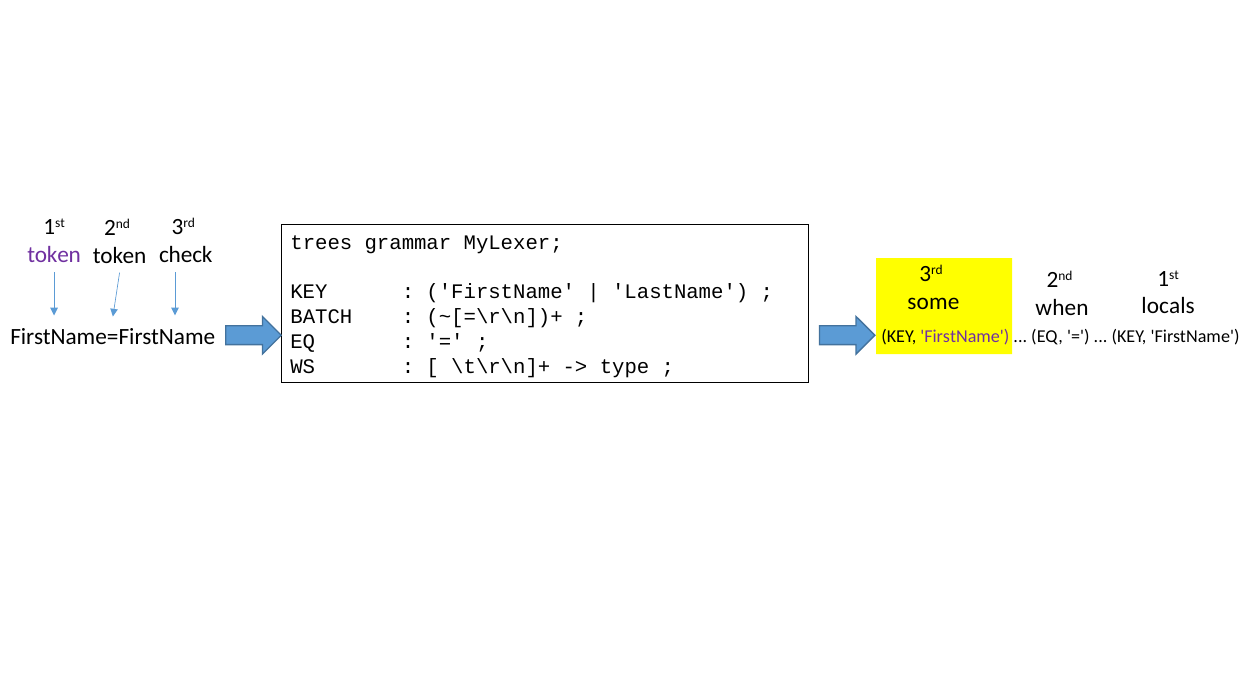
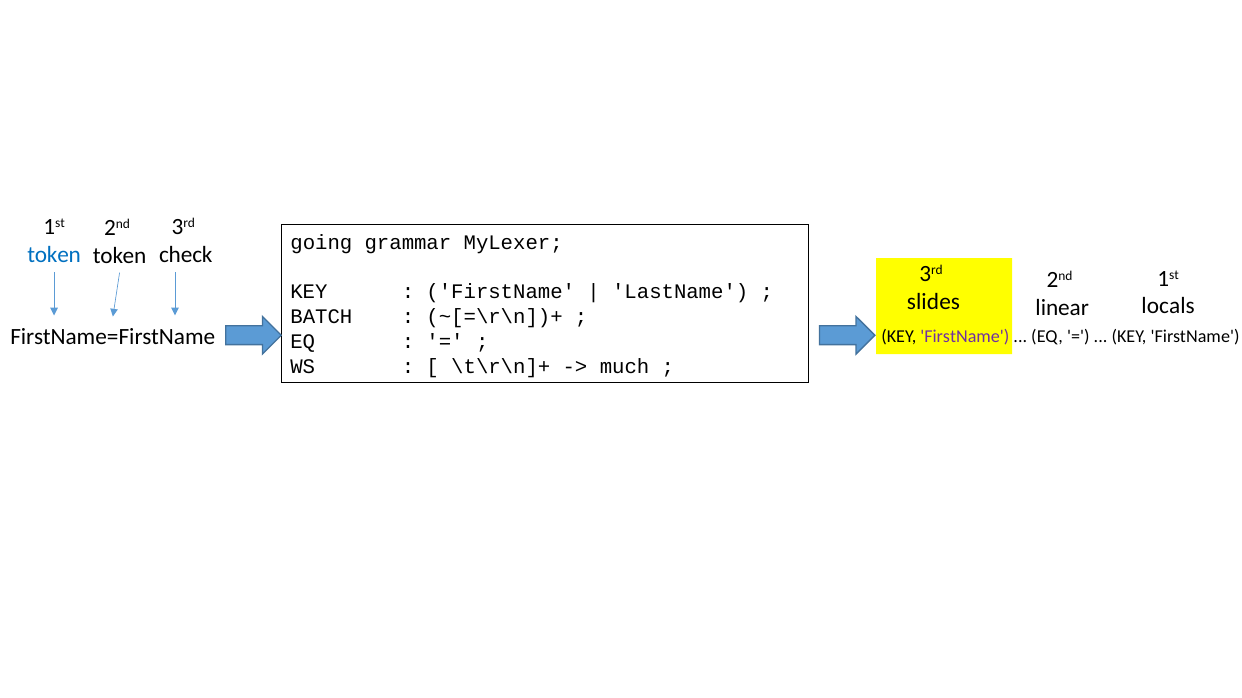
trees: trees -> going (321, 243)
token colour: purple -> blue (54, 255)
some: some -> slides (933, 302)
when: when -> linear (1062, 308)
type: type -> much (625, 367)
